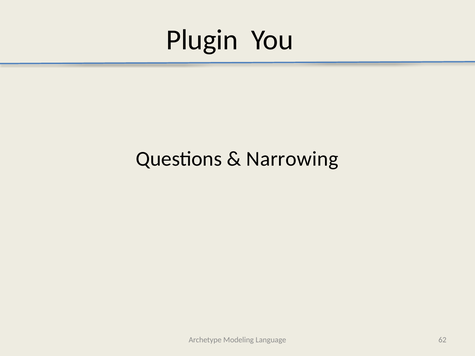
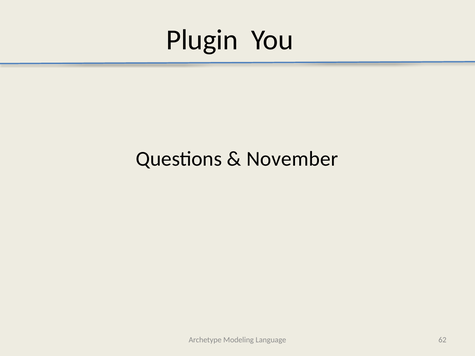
Narrowing: Narrowing -> November (292, 159)
